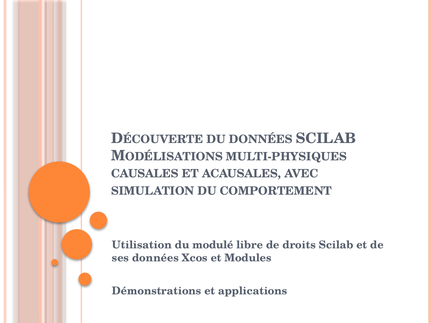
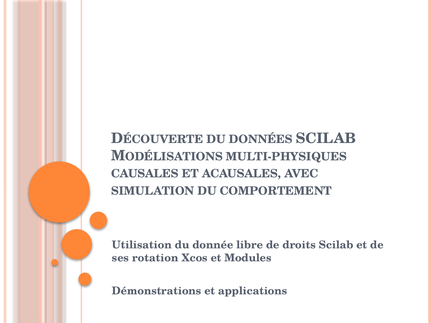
modulé: modulé -> donnée (213, 245)
ses données: données -> rotation (155, 258)
